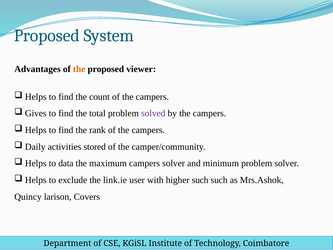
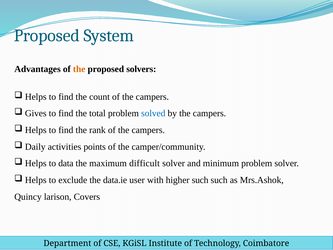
viewer: viewer -> solvers (141, 69)
solved colour: purple -> blue (153, 113)
stored: stored -> points (95, 147)
maximum campers: campers -> difficult (144, 163)
link.ie: link.ie -> data.ie (115, 180)
